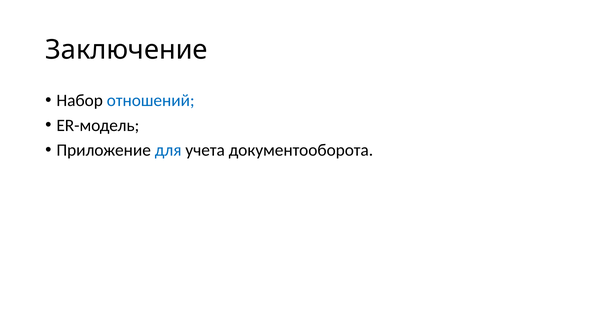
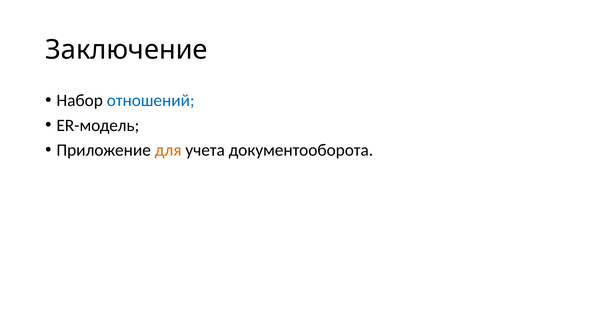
для colour: blue -> orange (168, 150)
